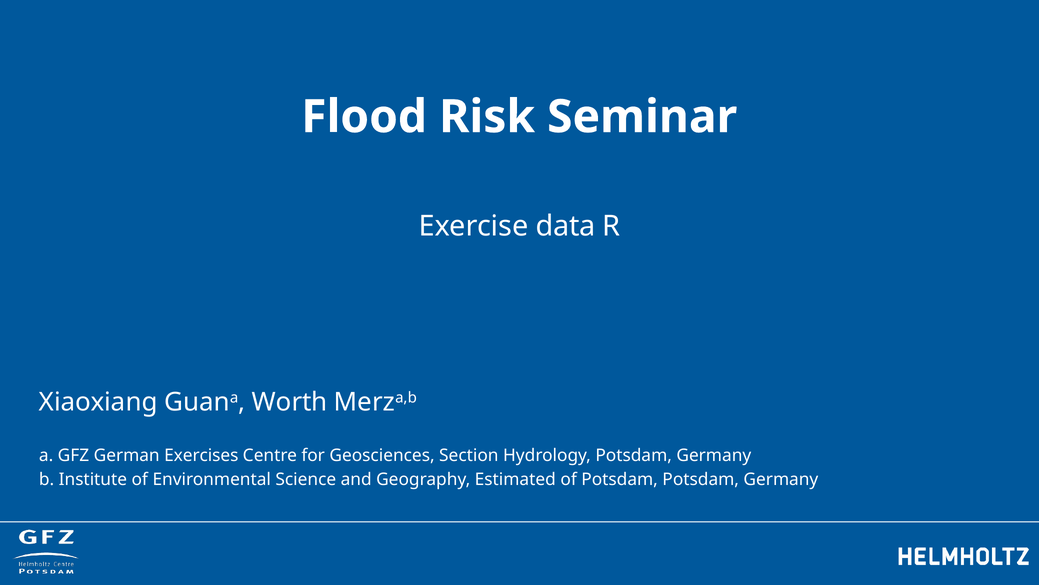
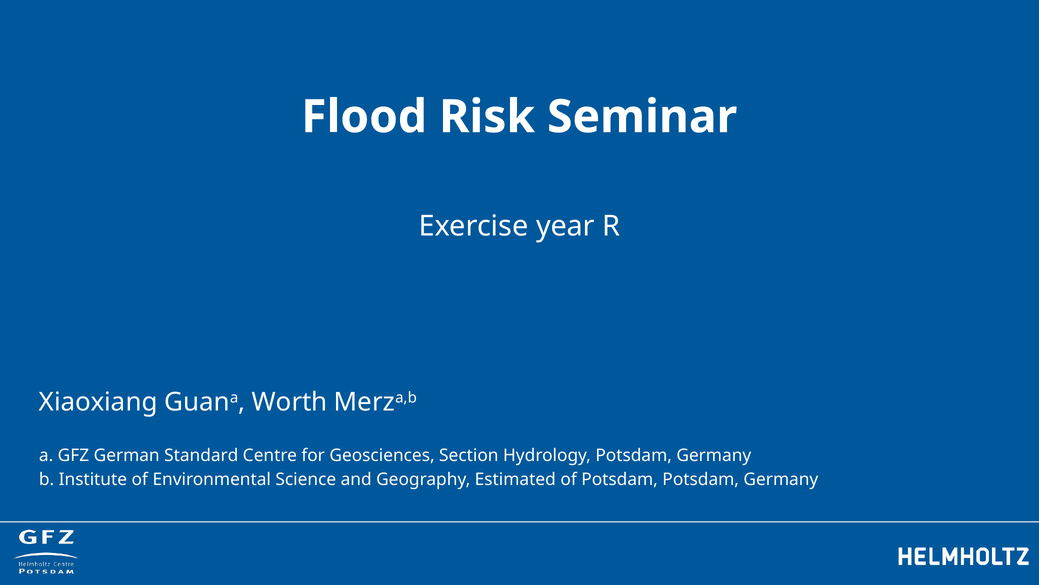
data: data -> year (566, 226)
Exercises: Exercises -> Standard (201, 455)
